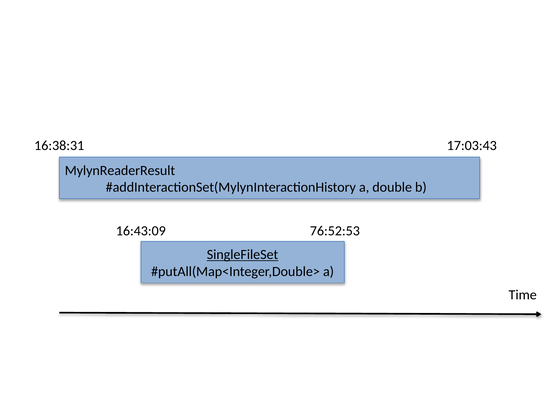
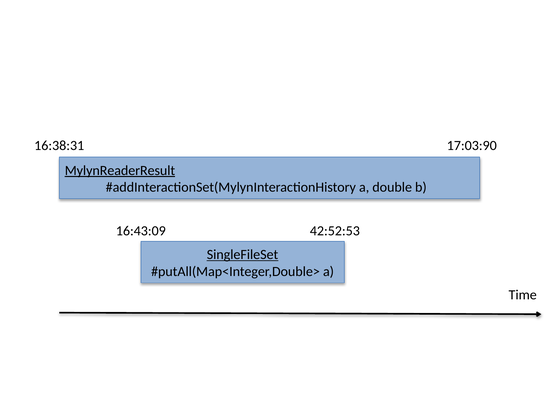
17:03:43: 17:03:43 -> 17:03:90 (472, 145)
MylynReaderResult underline: none -> present (120, 170)
76:52:53: 76:52:53 -> 42:52:53 (335, 231)
